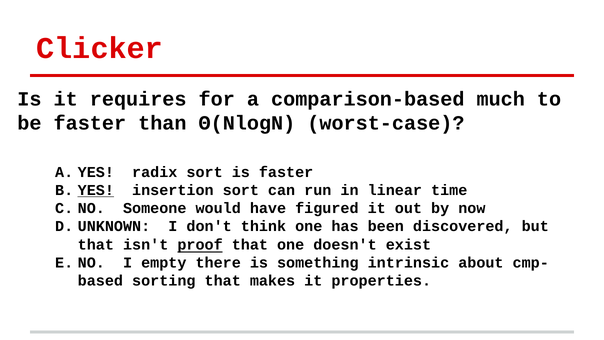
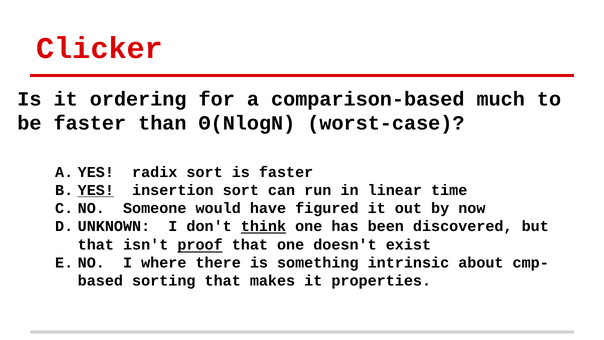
requires: requires -> ordering (138, 99)
think underline: none -> present (263, 226)
empty: empty -> where (164, 263)
